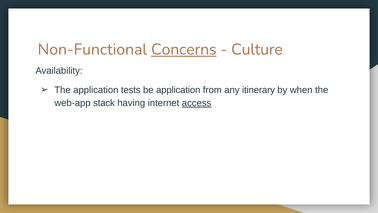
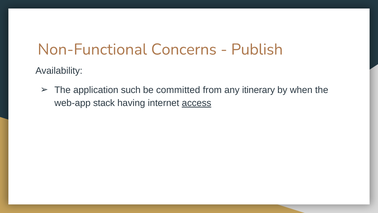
Concerns underline: present -> none (184, 49)
Culture: Culture -> Publish (257, 49)
tests: tests -> such (131, 90)
be application: application -> committed (178, 90)
